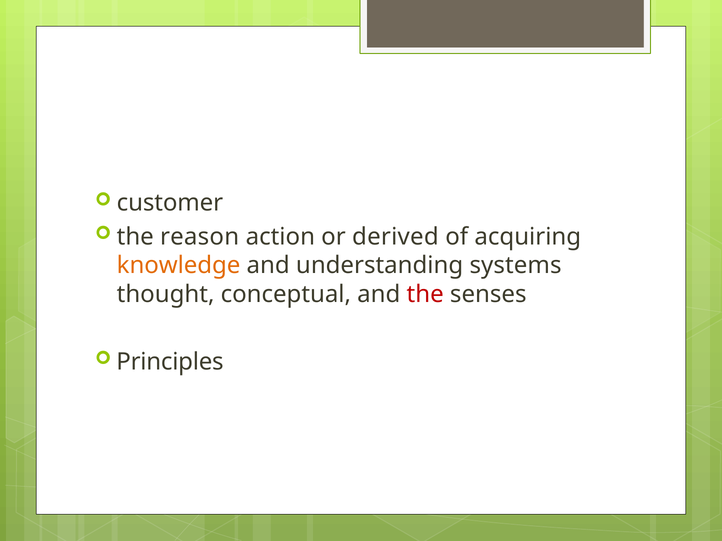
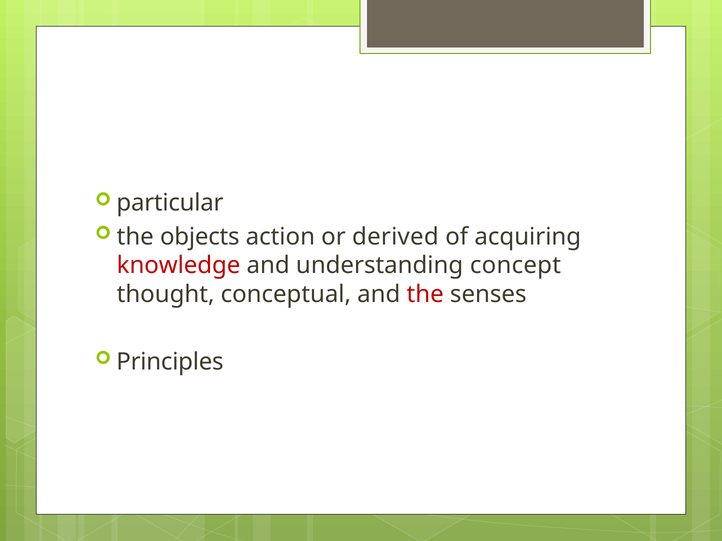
customer: customer -> particular (170, 203)
reason: reason -> objects (200, 237)
knowledge colour: orange -> red (179, 266)
systems: systems -> concept (515, 266)
